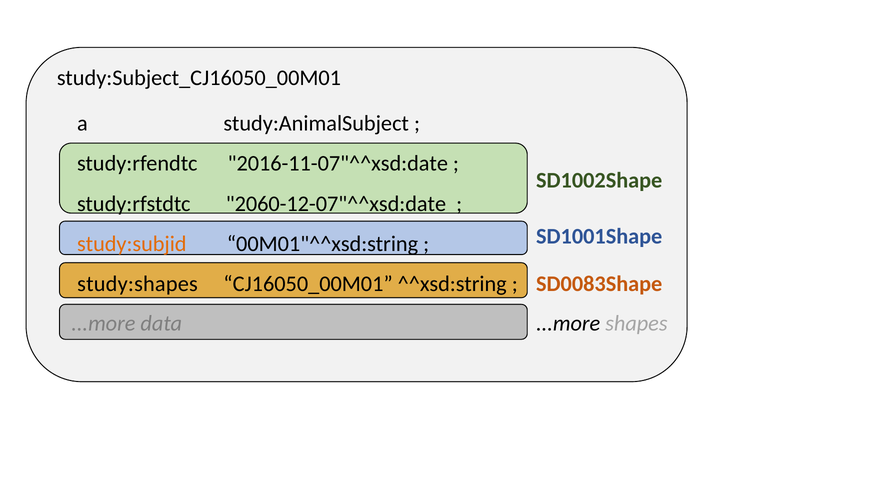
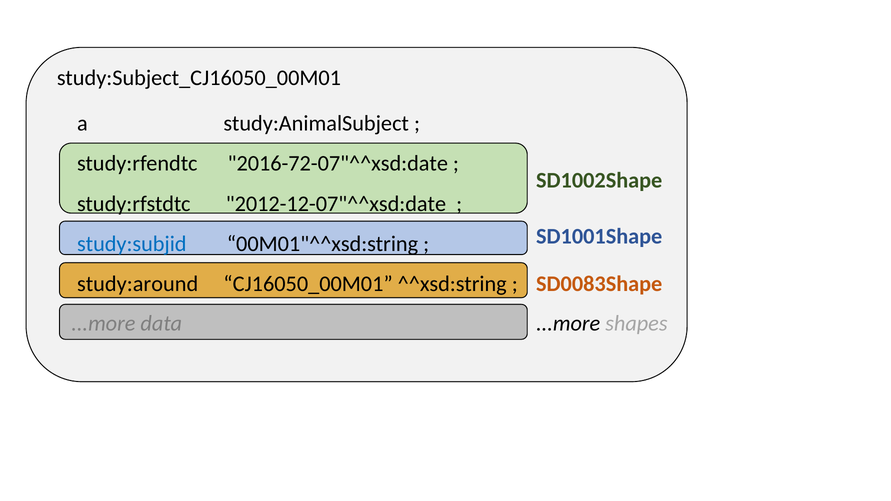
2016-11-07"^^xsd:date: 2016-11-07"^^xsd:date -> 2016-72-07"^^xsd:date (338, 164)
2060-12-07"^^xsd:date: 2060-12-07"^^xsd:date -> 2012-12-07"^^xsd:date (336, 204)
study:subjid colour: orange -> blue (132, 244)
study:shapes: study:shapes -> study:around (138, 284)
